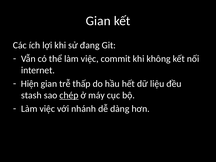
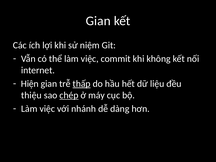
đang: đang -> niệm (90, 45)
thấp underline: none -> present (82, 84)
stash: stash -> thiệu (31, 95)
